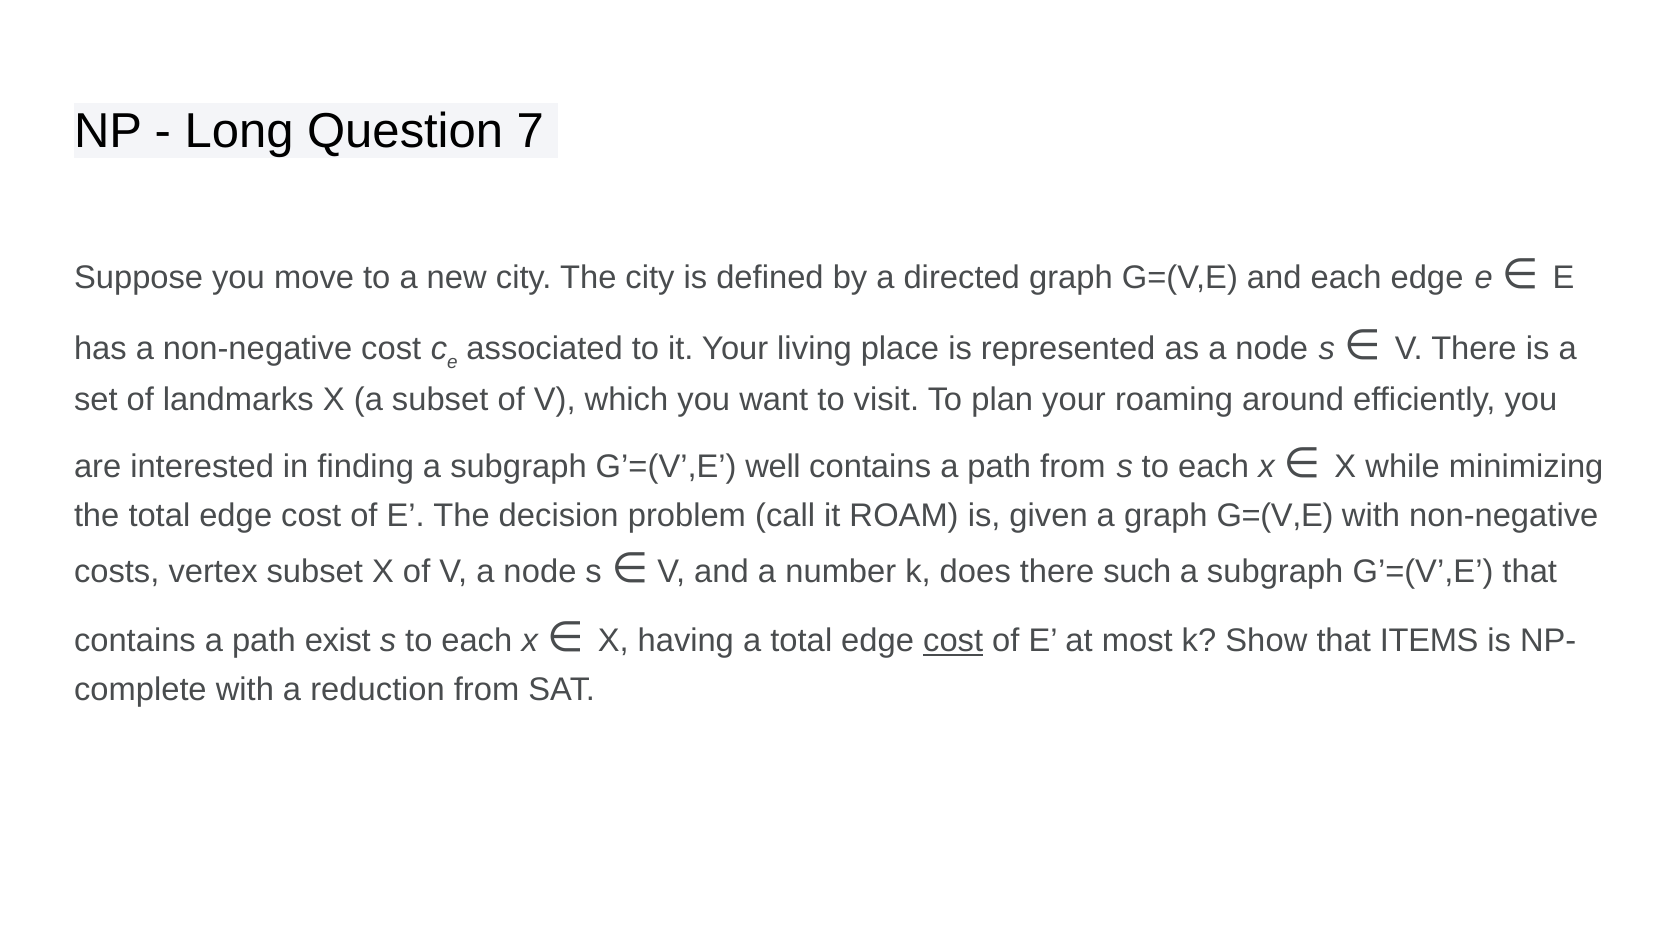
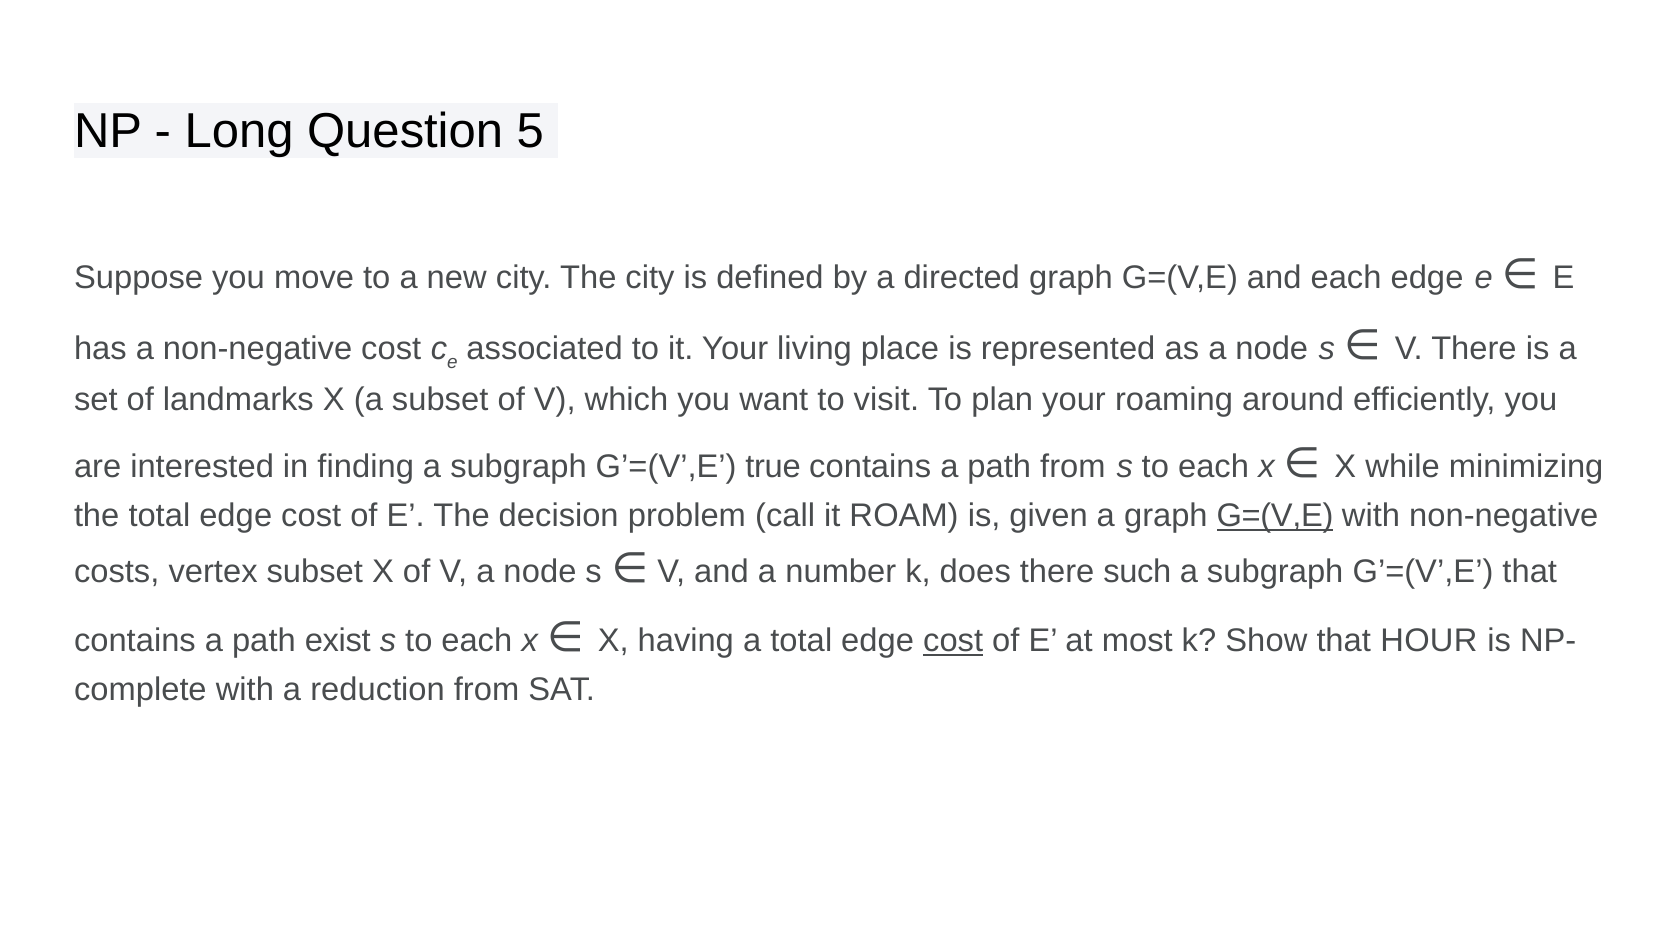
7: 7 -> 5 (530, 131)
well: well -> true (773, 467)
G=(V,E underline: none -> present (1275, 516)
ITEMS: ITEMS -> HOUR (1429, 641)
